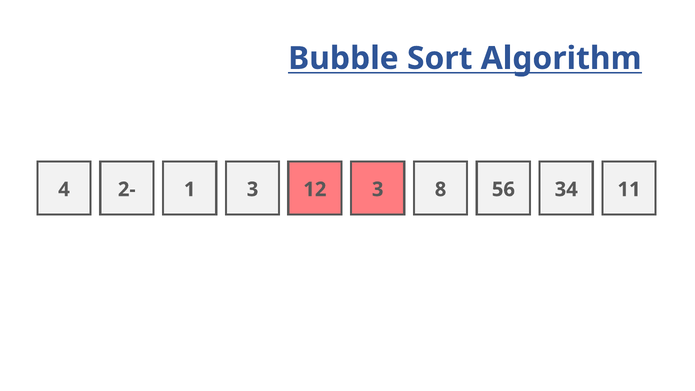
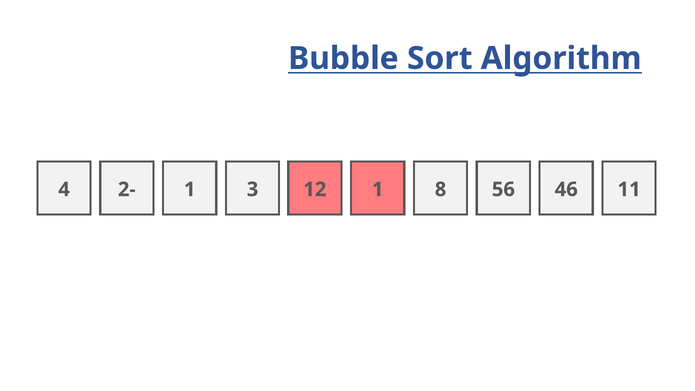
12 3: 3 -> 1 (378, 189)
34: 34 -> 46 (566, 189)
